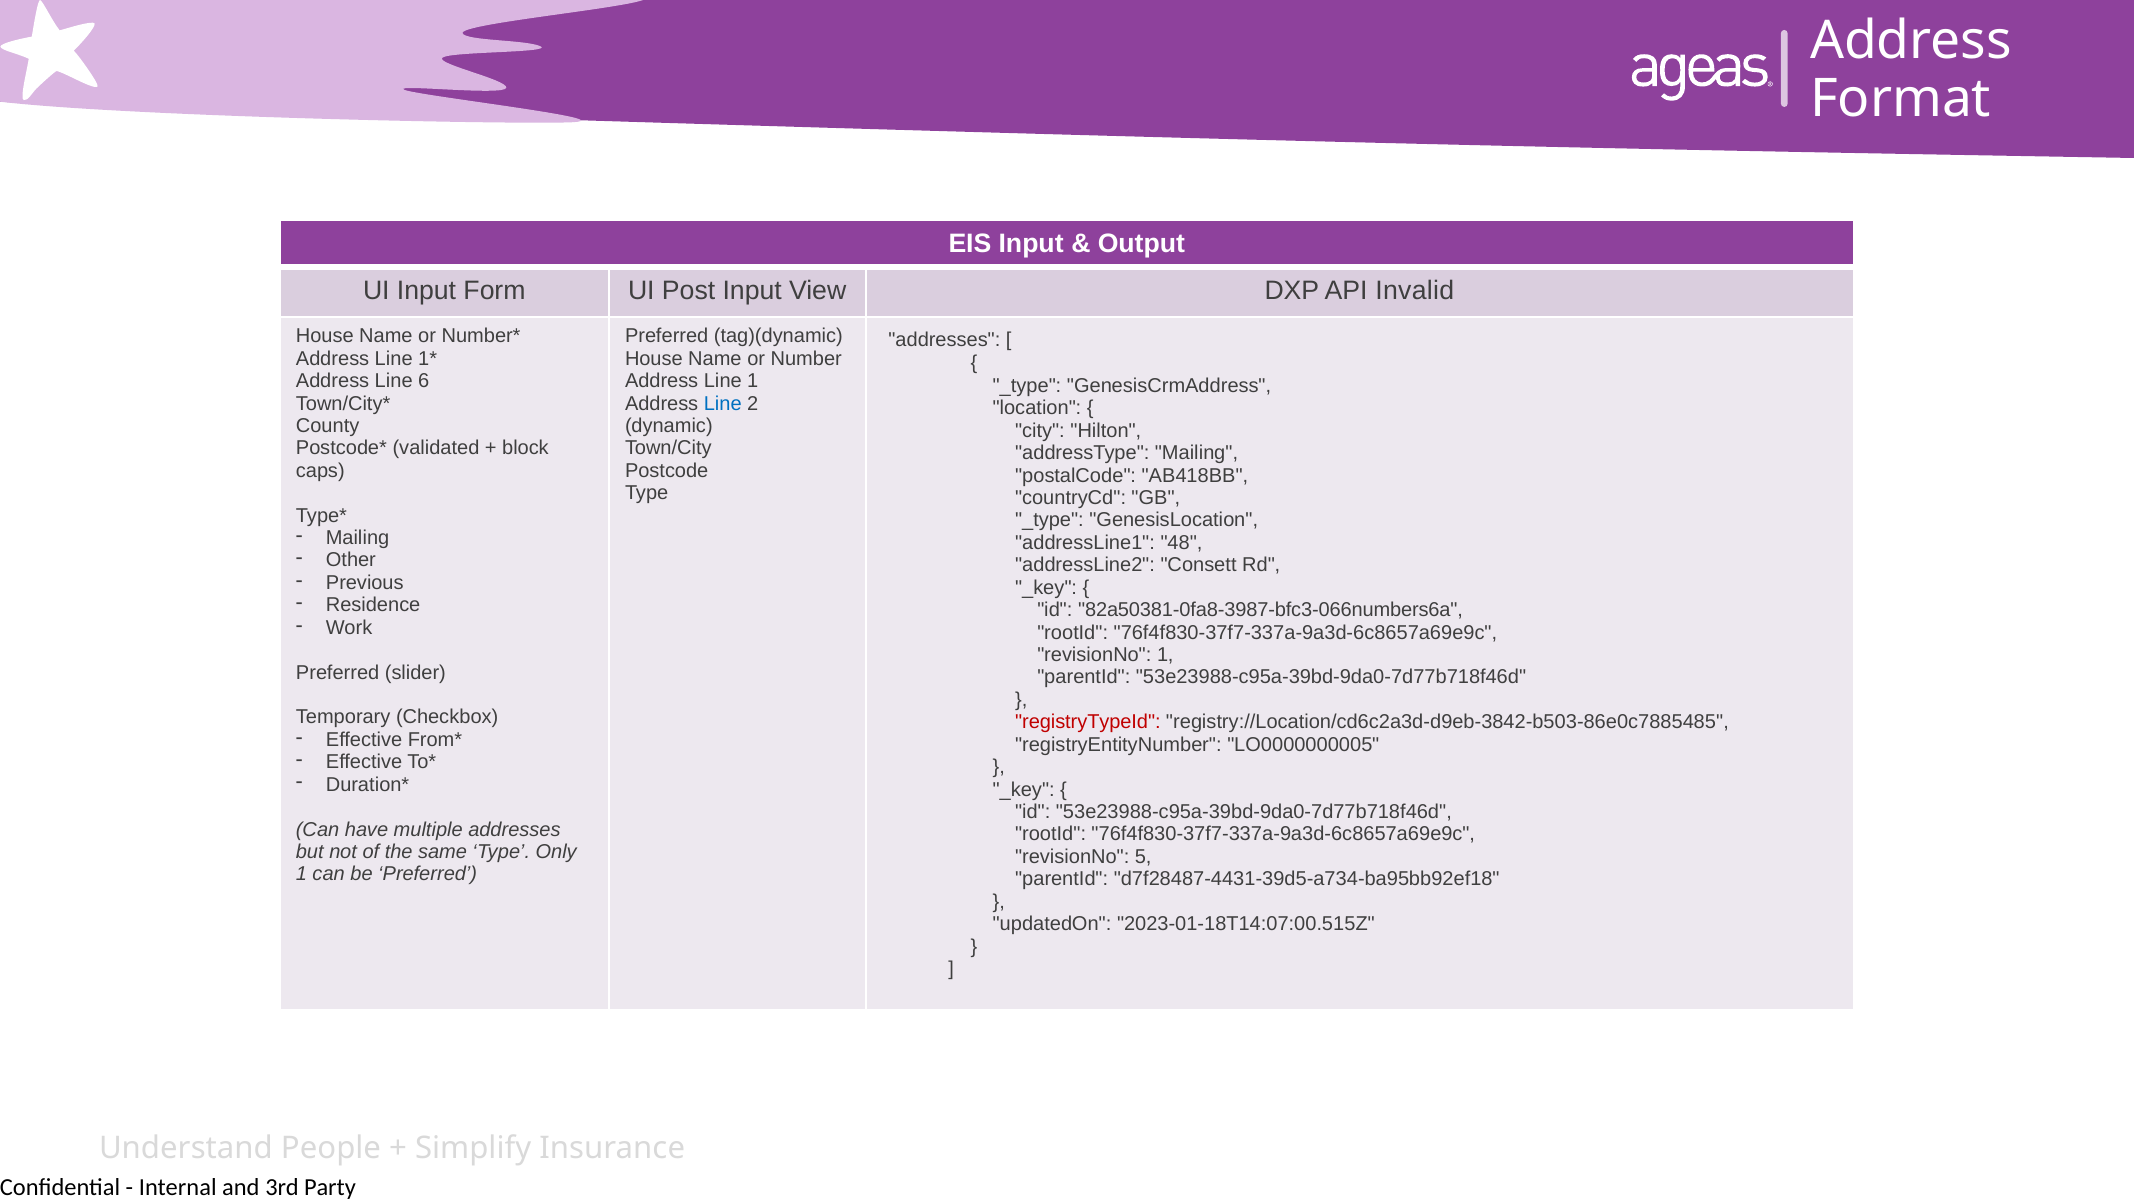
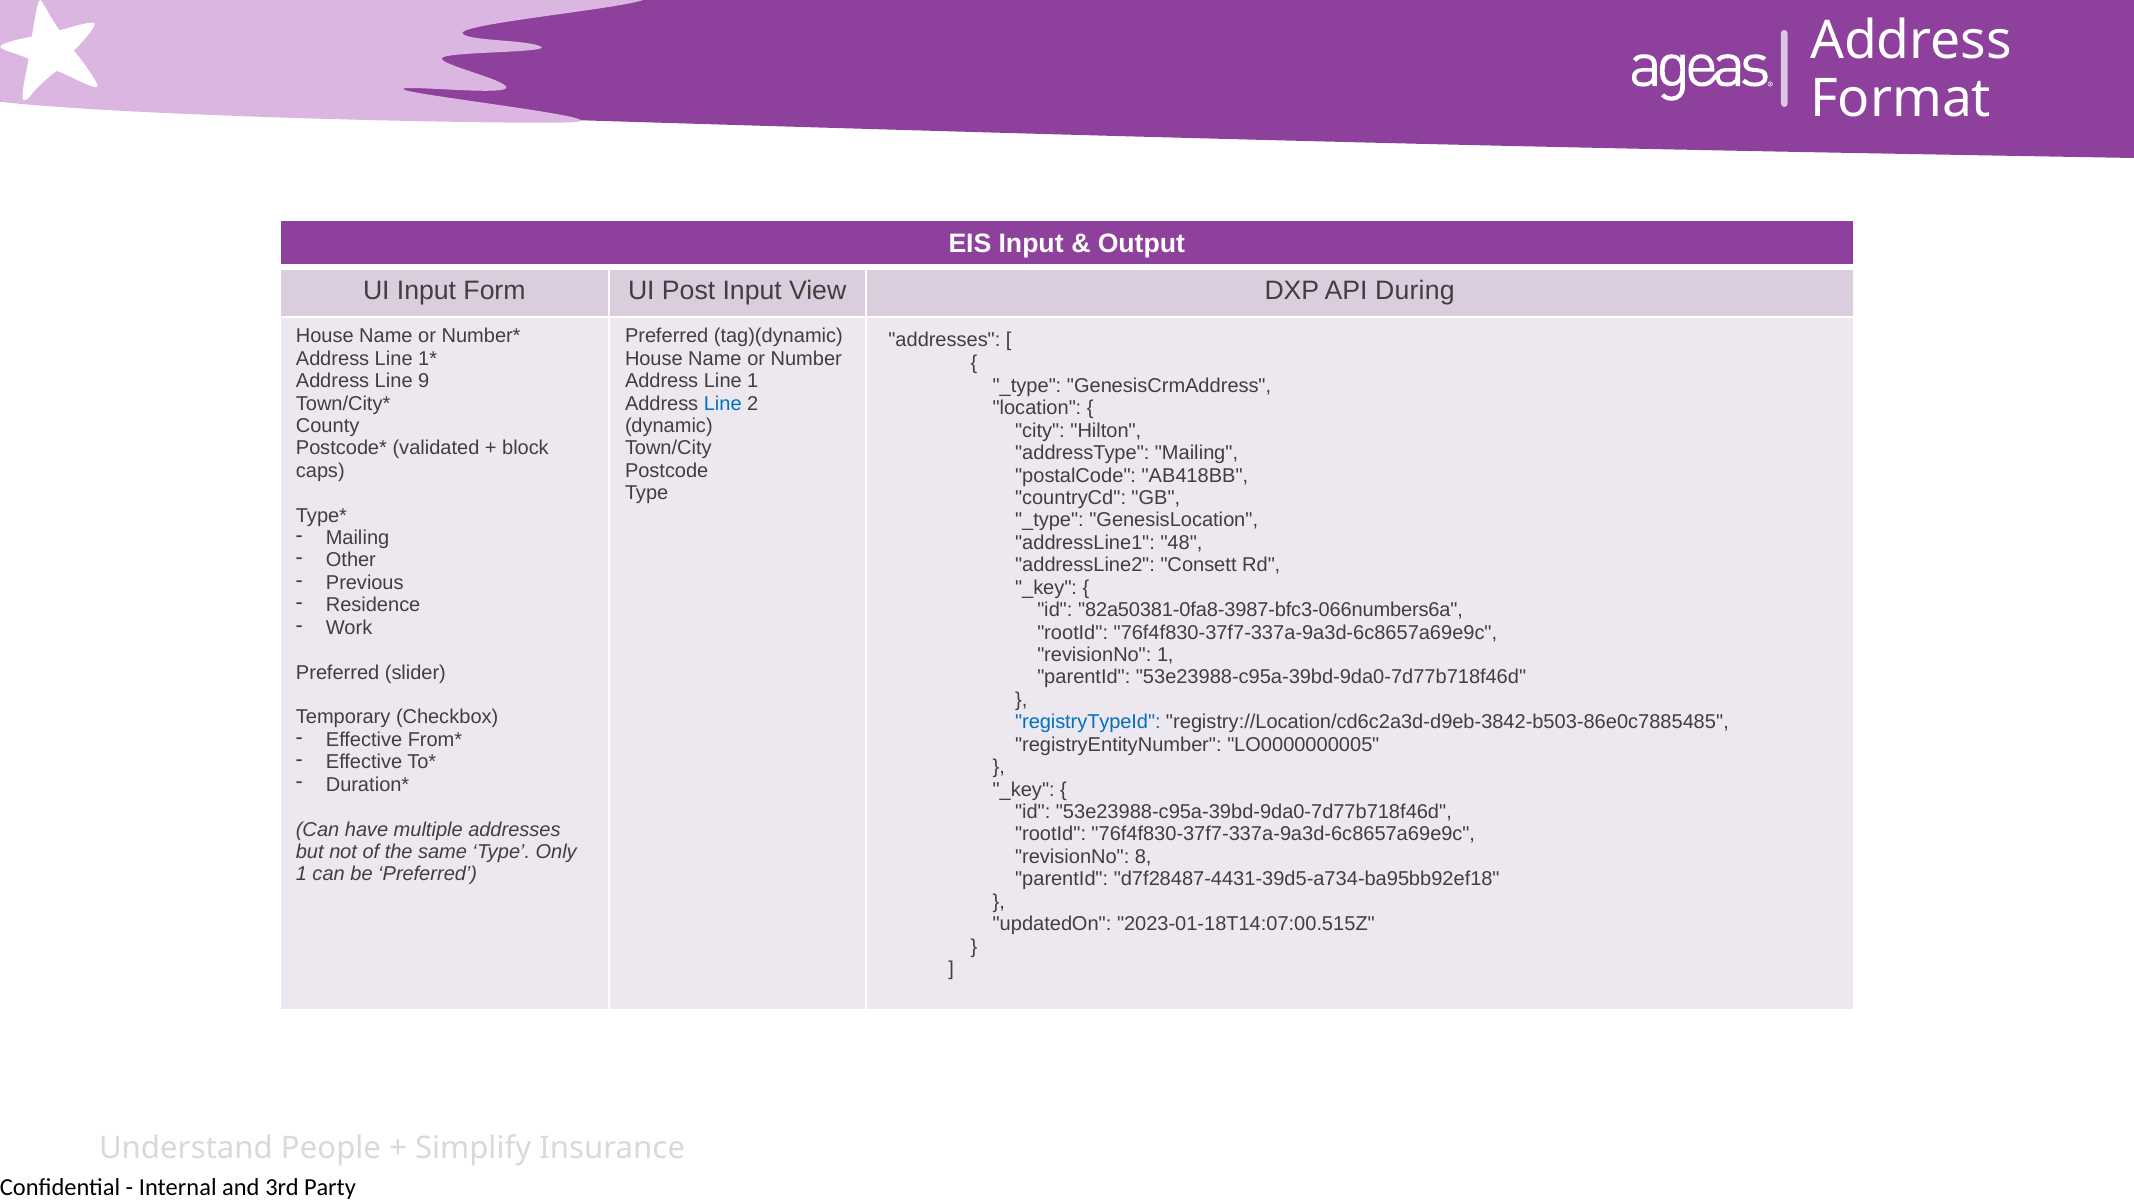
Invalid: Invalid -> During (1415, 291)
6: 6 -> 9 (424, 381)
registryTypeId colour: red -> blue (1088, 722)
5: 5 -> 8 (1143, 857)
